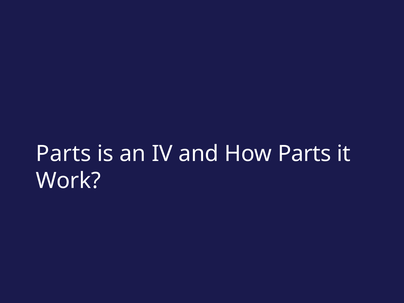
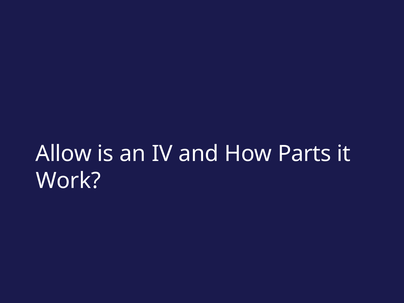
Parts: Parts -> Allow (64, 154)
